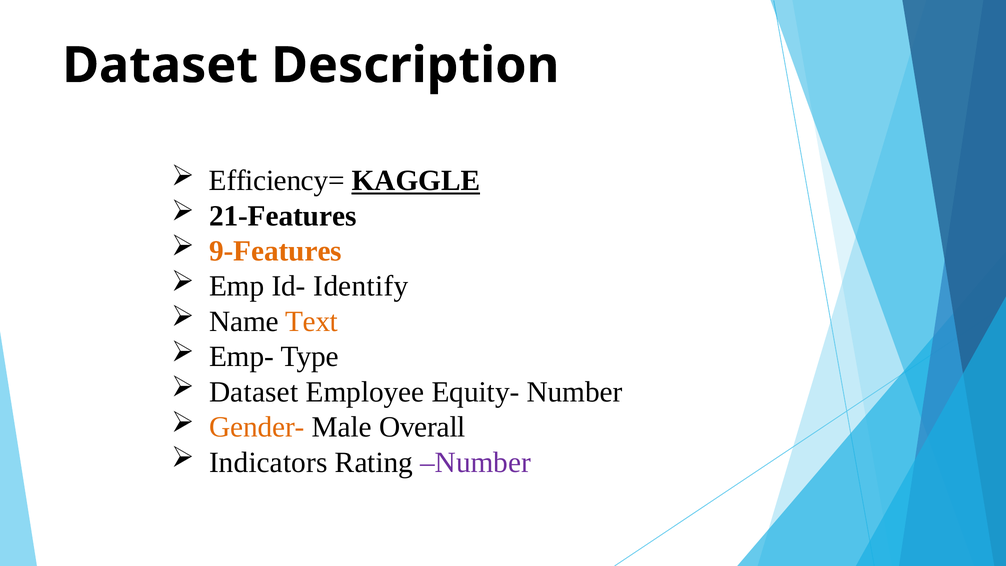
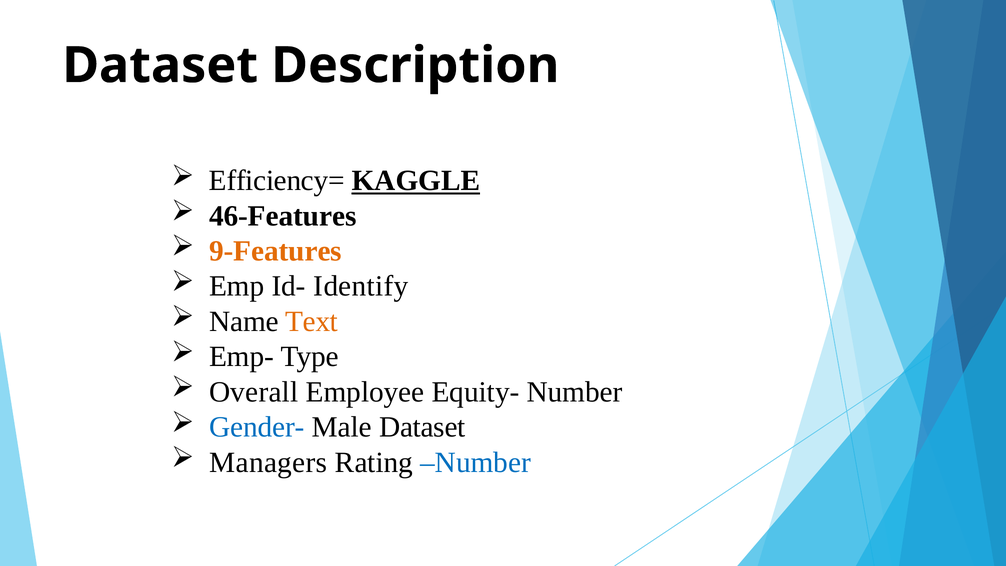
21-Features: 21-Features -> 46-Features (283, 216)
Dataset: Dataset -> Overall (254, 392)
Gender- colour: orange -> blue (257, 427)
Male Overall: Overall -> Dataset (422, 427)
Indicators: Indicators -> Managers (268, 462)
Number colour: purple -> blue (476, 462)
